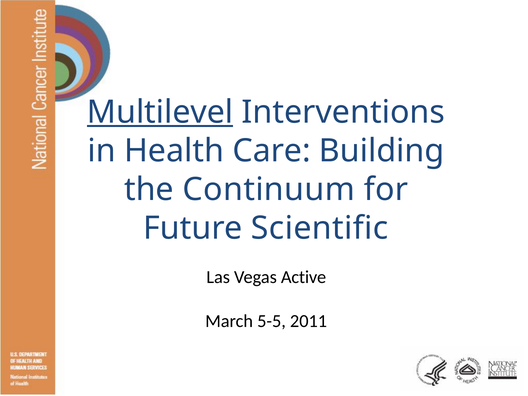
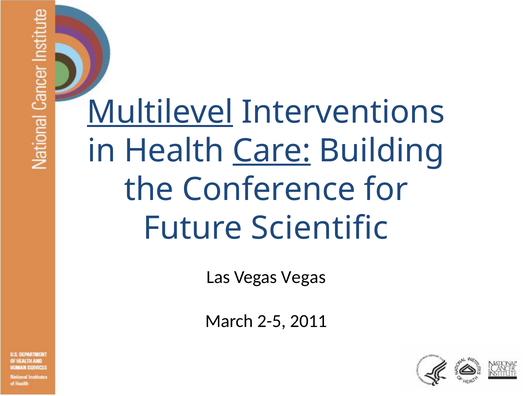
Care underline: none -> present (272, 151)
Continuum: Continuum -> Conference (269, 190)
Vegas Active: Active -> Vegas (303, 277)
5-5: 5-5 -> 2-5 (272, 321)
